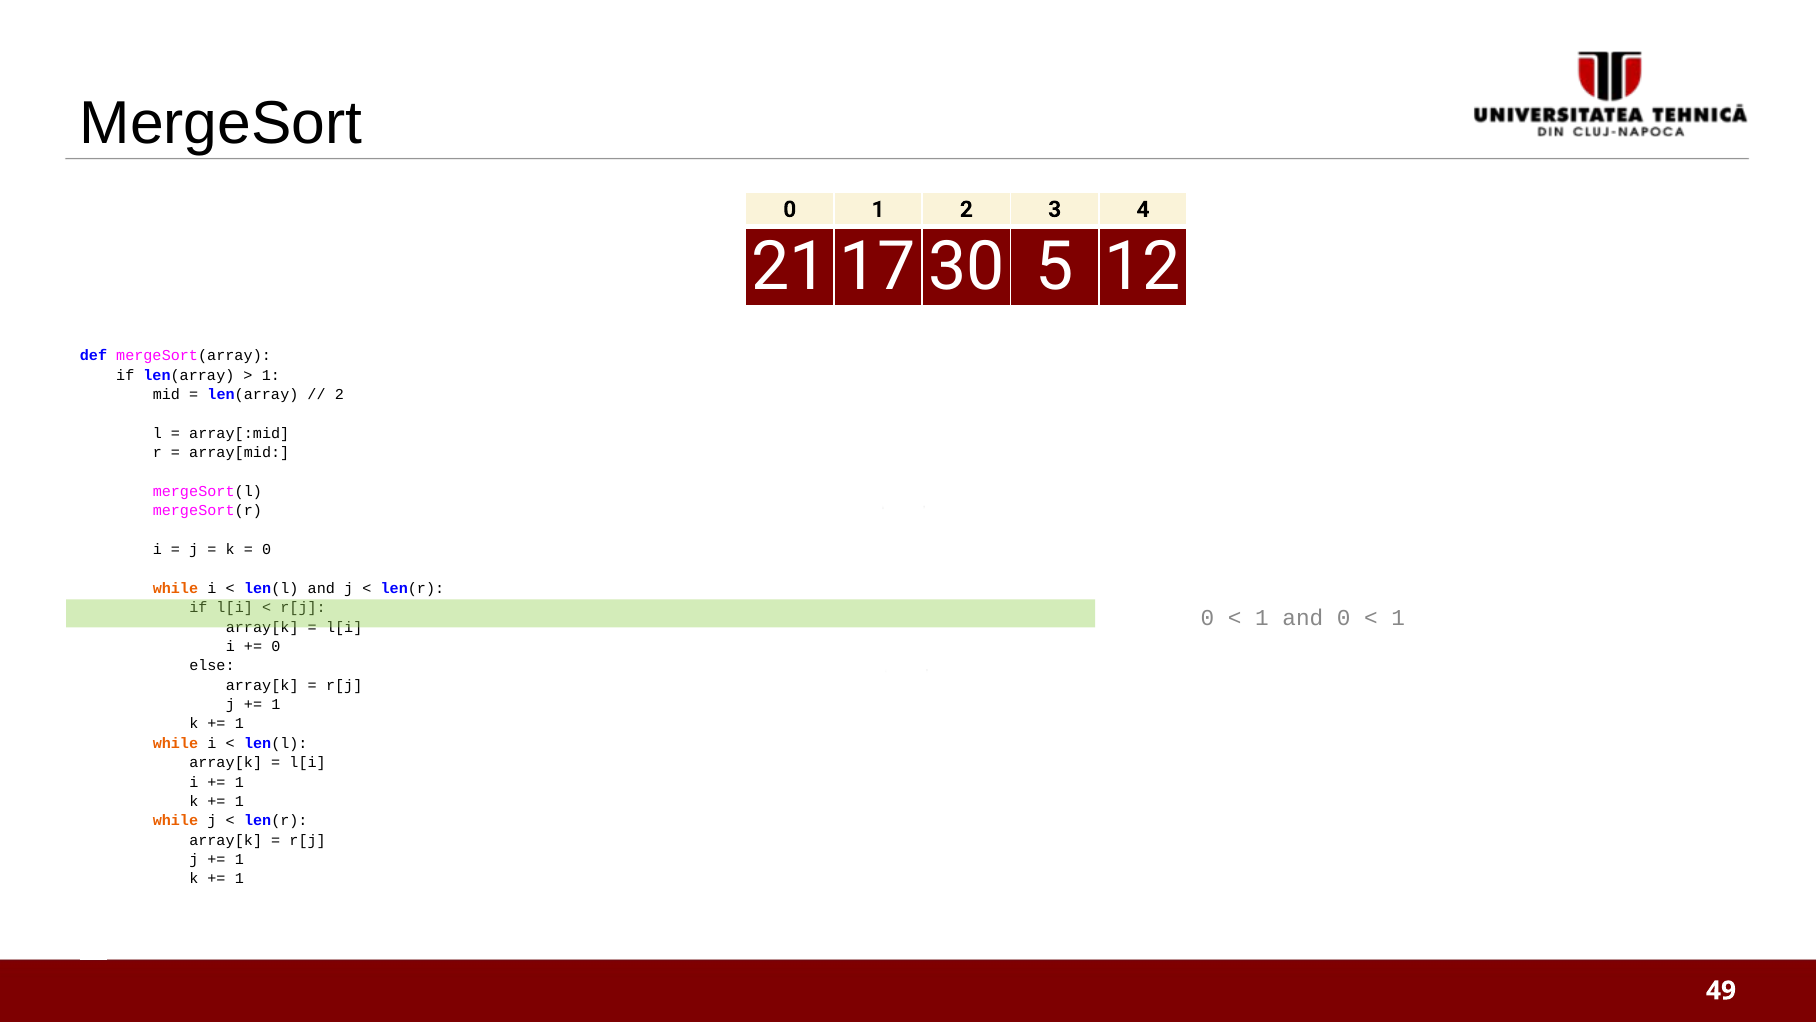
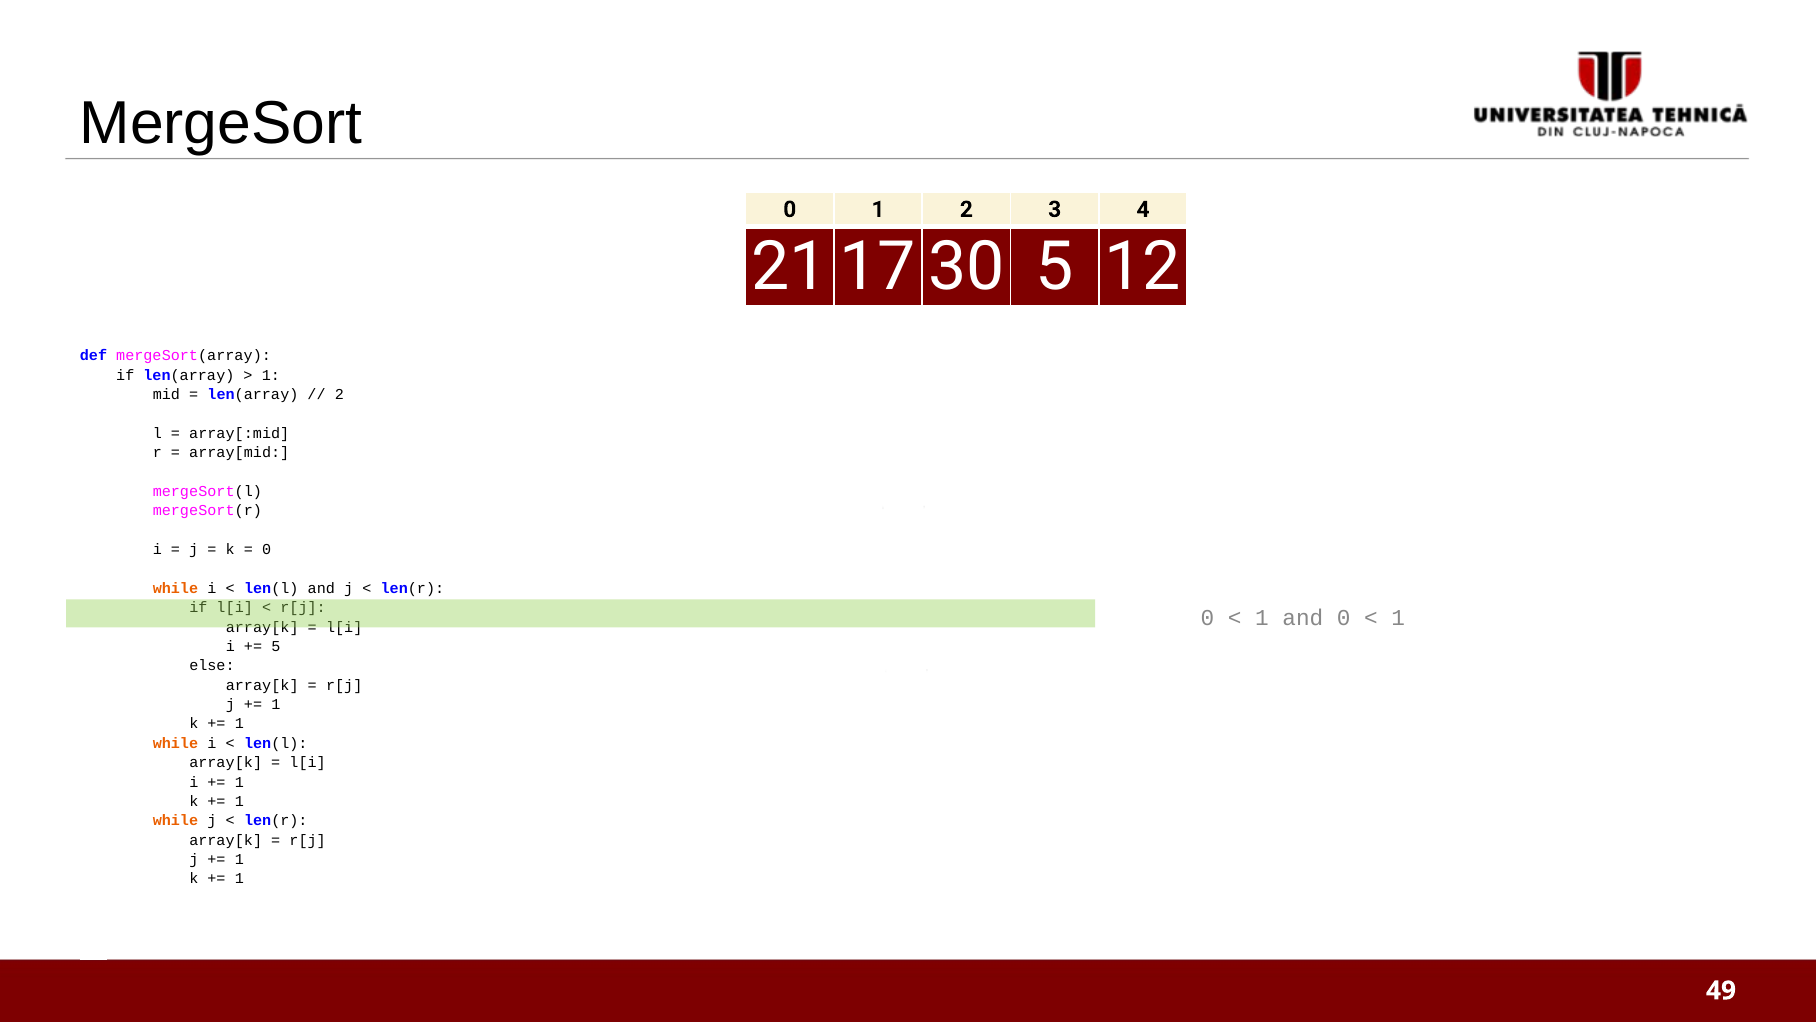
0: 0 -> 5 (276, 646)
